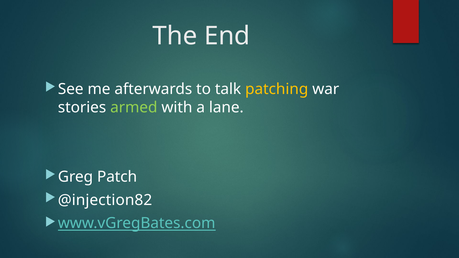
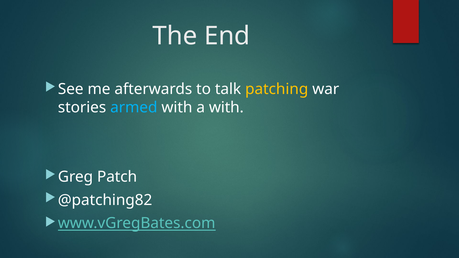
armed colour: light green -> light blue (134, 108)
a lane: lane -> with (226, 108)
@injection82: @injection82 -> @patching82 (105, 200)
